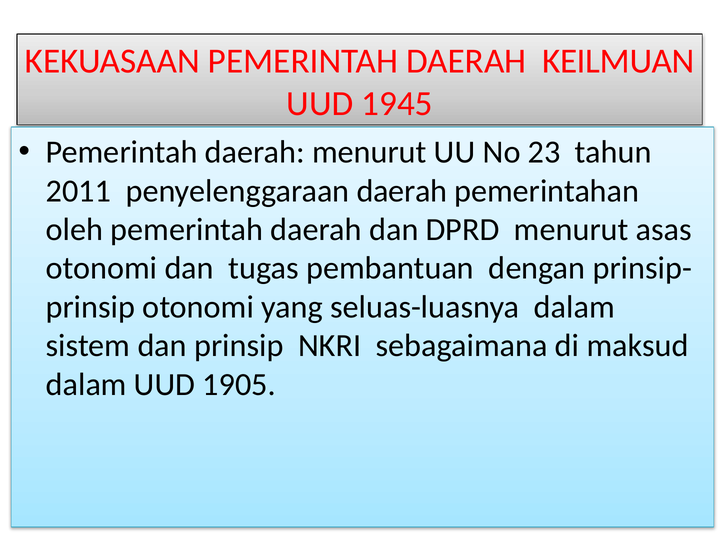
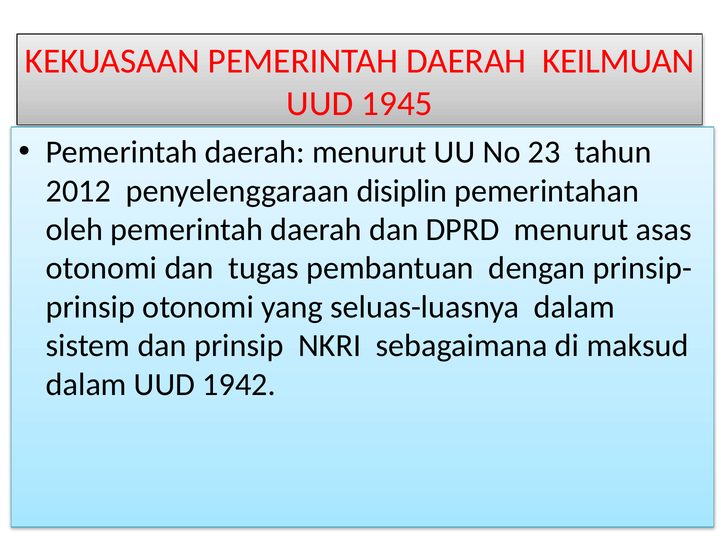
2011: 2011 -> 2012 (78, 191)
penyelenggaraan daerah: daerah -> disiplin (402, 191)
1905: 1905 -> 1942 (239, 384)
